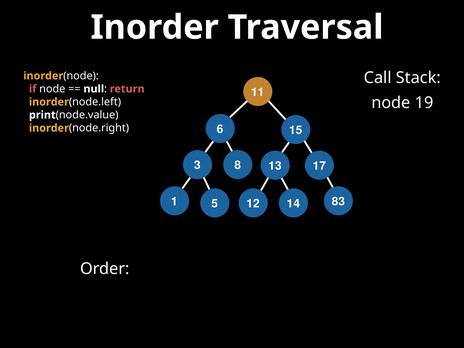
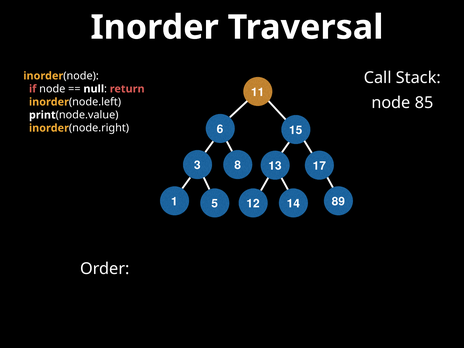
19: 19 -> 85 (424, 103)
83: 83 -> 89 (338, 202)
